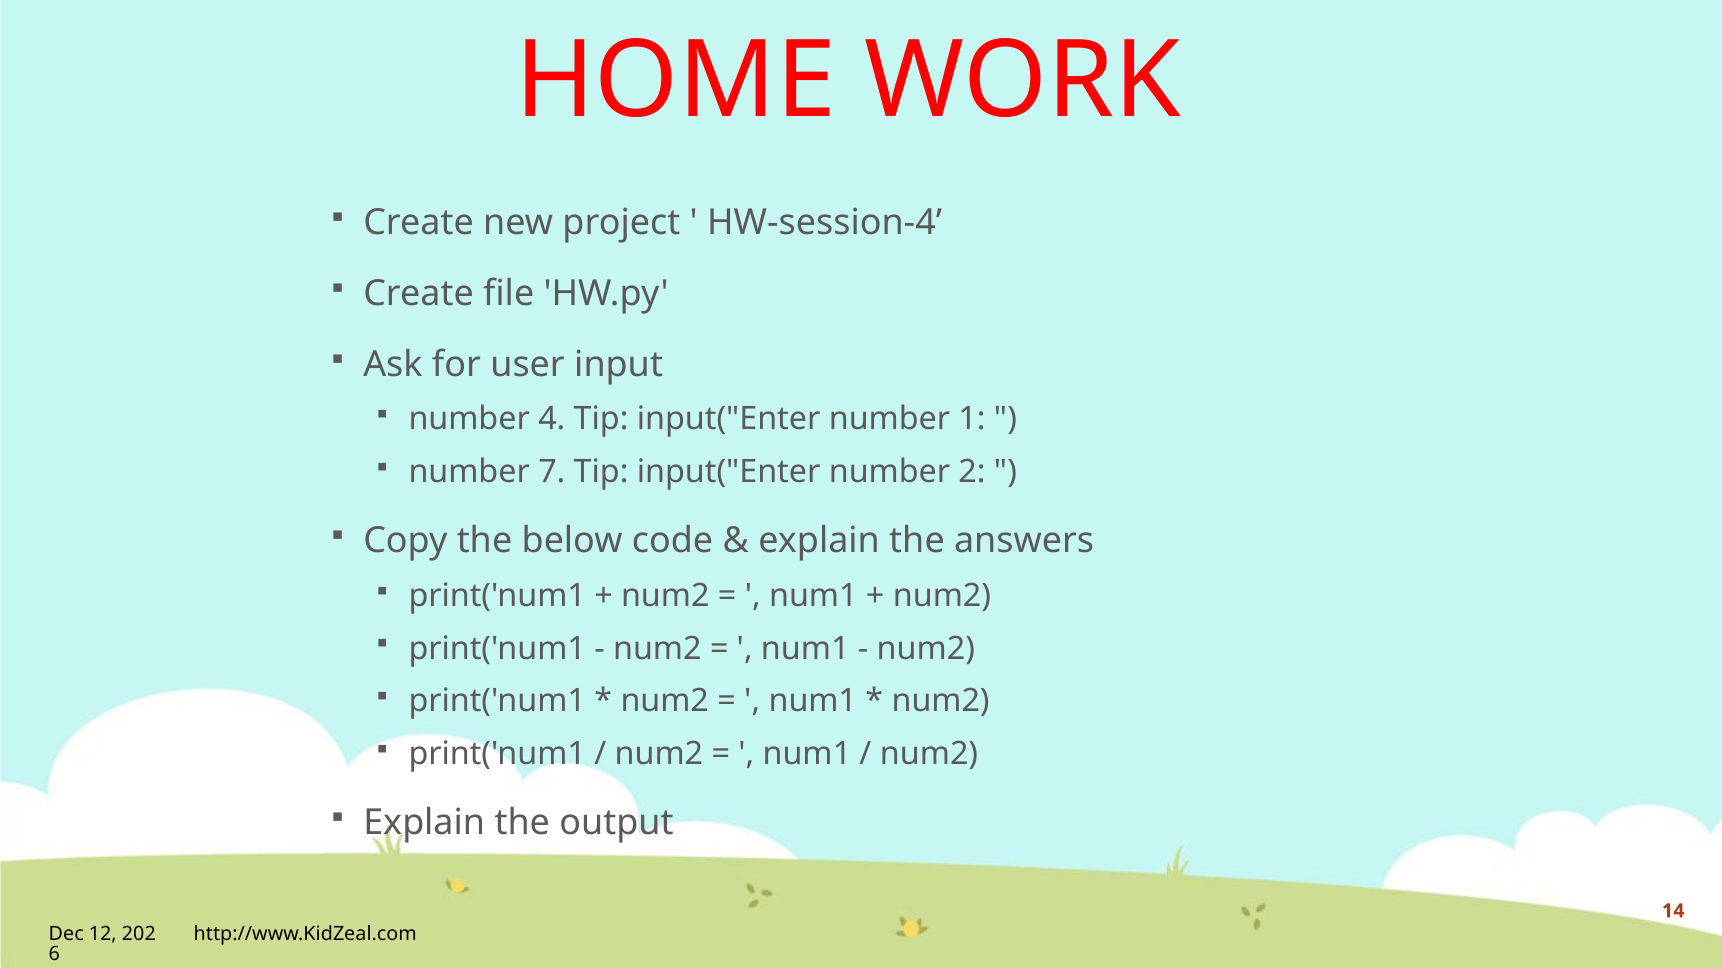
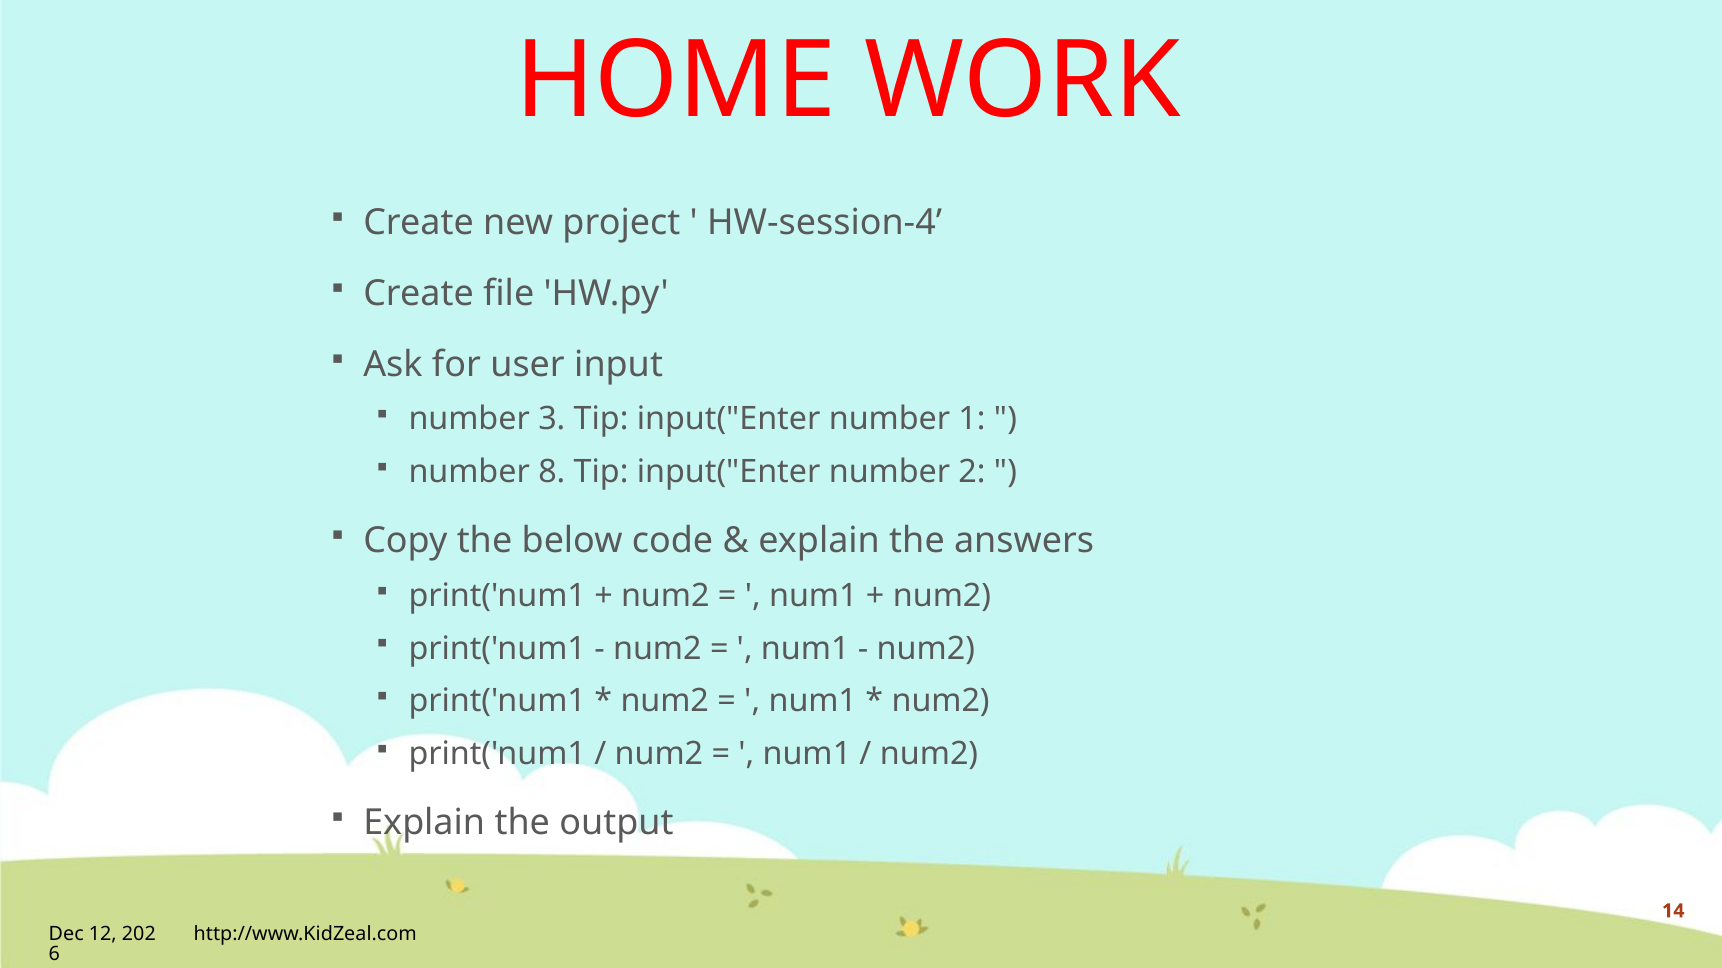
4: 4 -> 3 (552, 419)
7: 7 -> 8 (552, 472)
